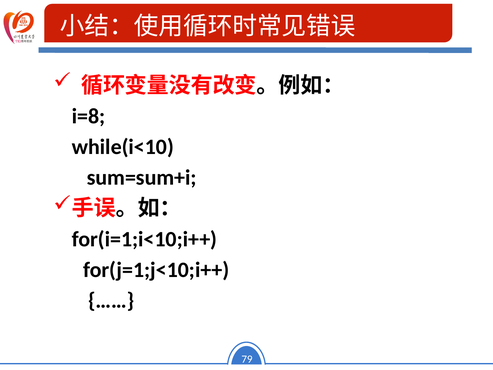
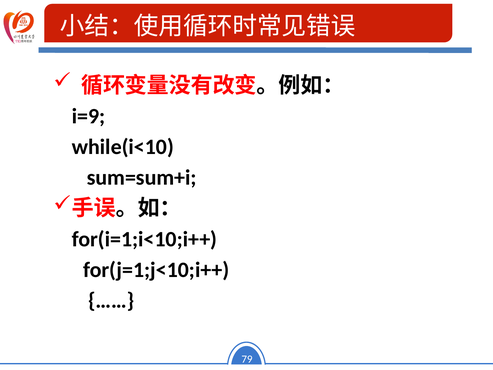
i=8: i=8 -> i=9 (89, 116)
